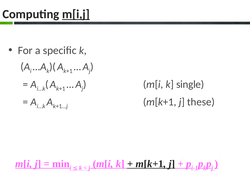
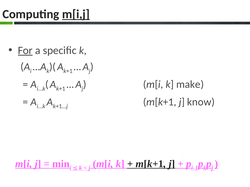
For underline: none -> present (25, 51)
single: single -> make (190, 85)
these: these -> know (201, 102)
